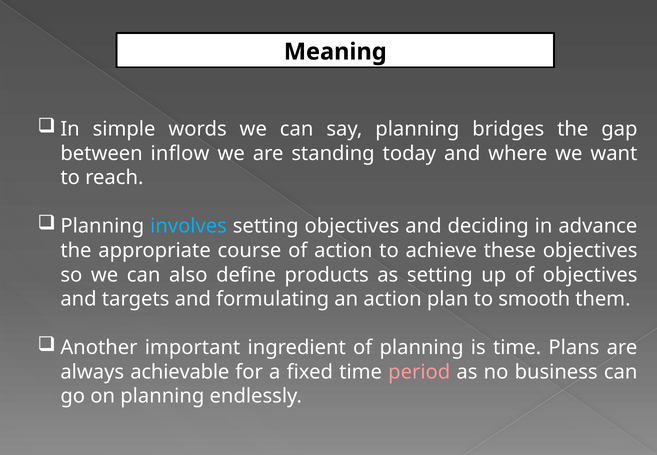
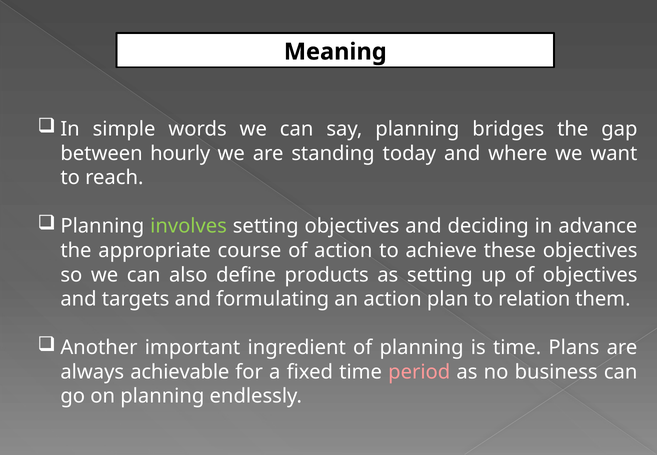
inflow: inflow -> hourly (180, 153)
involves colour: light blue -> light green (189, 226)
smooth: smooth -> relation (534, 299)
